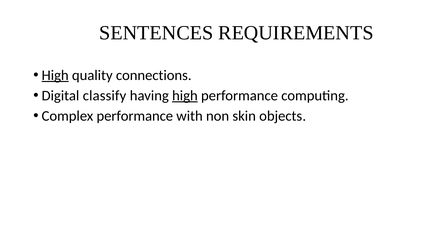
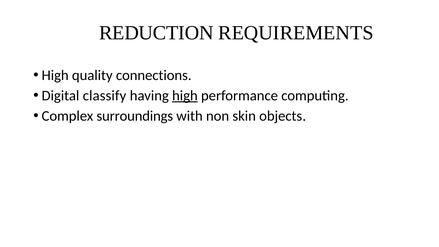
SENTENCES: SENTENCES -> REDUCTION (156, 33)
High underline: present -> none (55, 75)
Complex performance: performance -> surroundings (135, 116)
